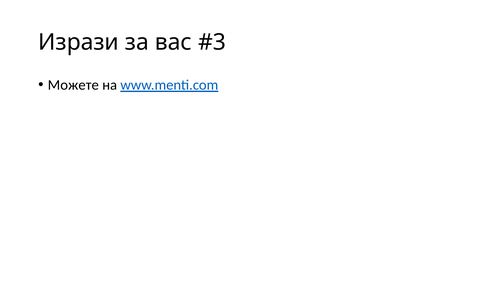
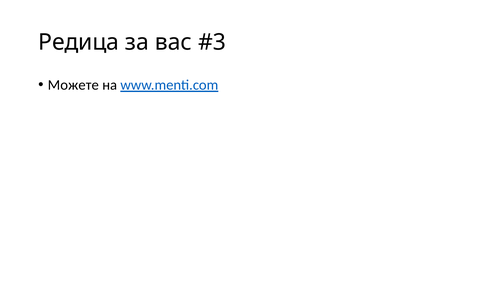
Изрази: Изрази -> Редица (79, 42)
